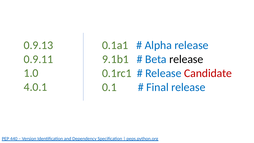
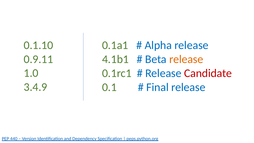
0.9.13: 0.9.13 -> 0.1.10 (38, 45)
9.1b1: 9.1b1 -> 4.1b1 (115, 59)
release colour: black -> orange (186, 59)
4.0.1: 4.0.1 -> 3.4.9 (36, 87)
